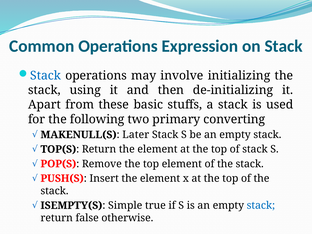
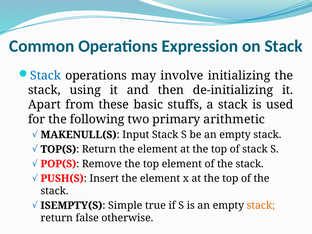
converting: converting -> arithmetic (234, 119)
Later: Later -> Input (136, 135)
stack colour: blue -> orange (261, 205)
